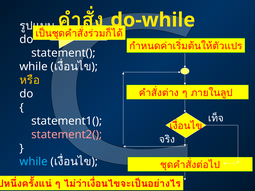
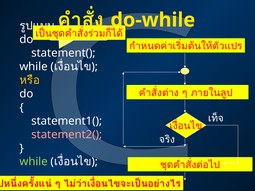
while colour: light blue -> light green (34, 162)
